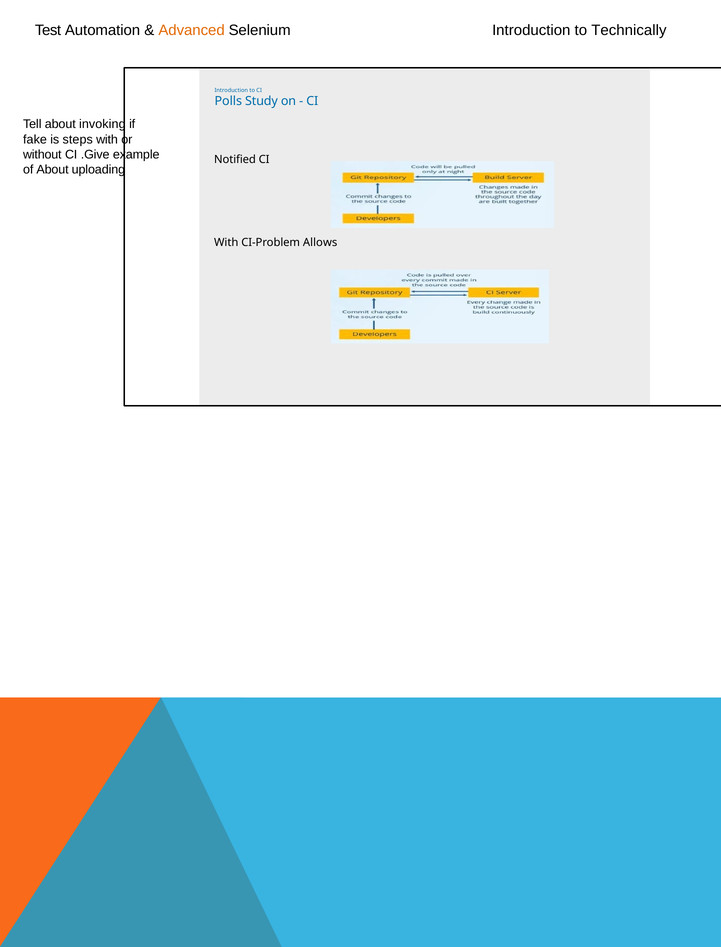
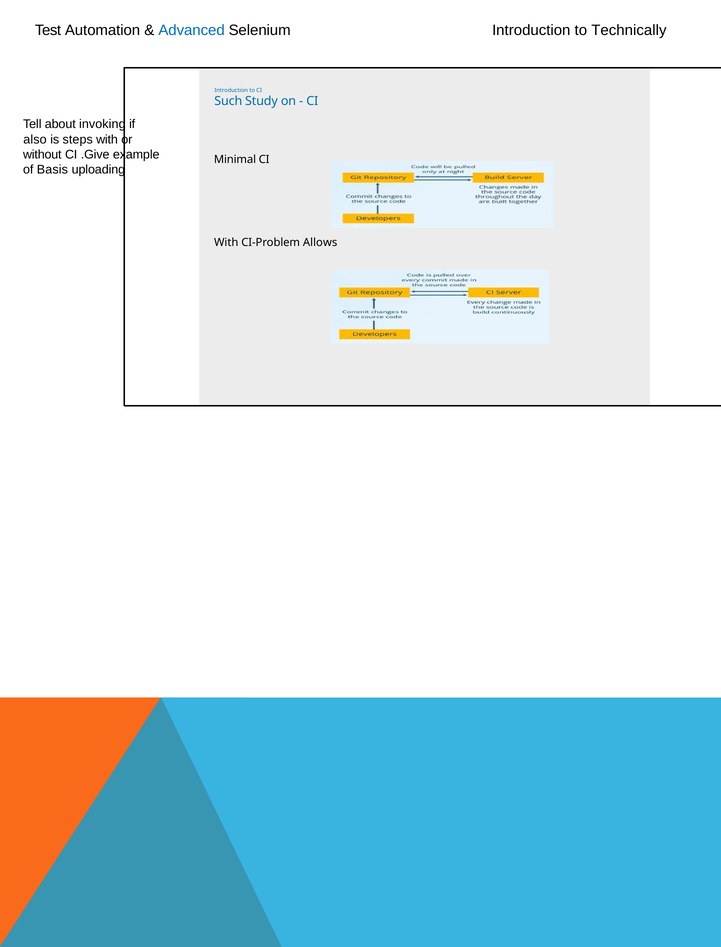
Advanced colour: orange -> blue (192, 30)
Polls: Polls -> Such (228, 101)
fake: fake -> also (35, 139)
Notified: Notified -> Minimal (235, 160)
of About: About -> Basis (52, 169)
